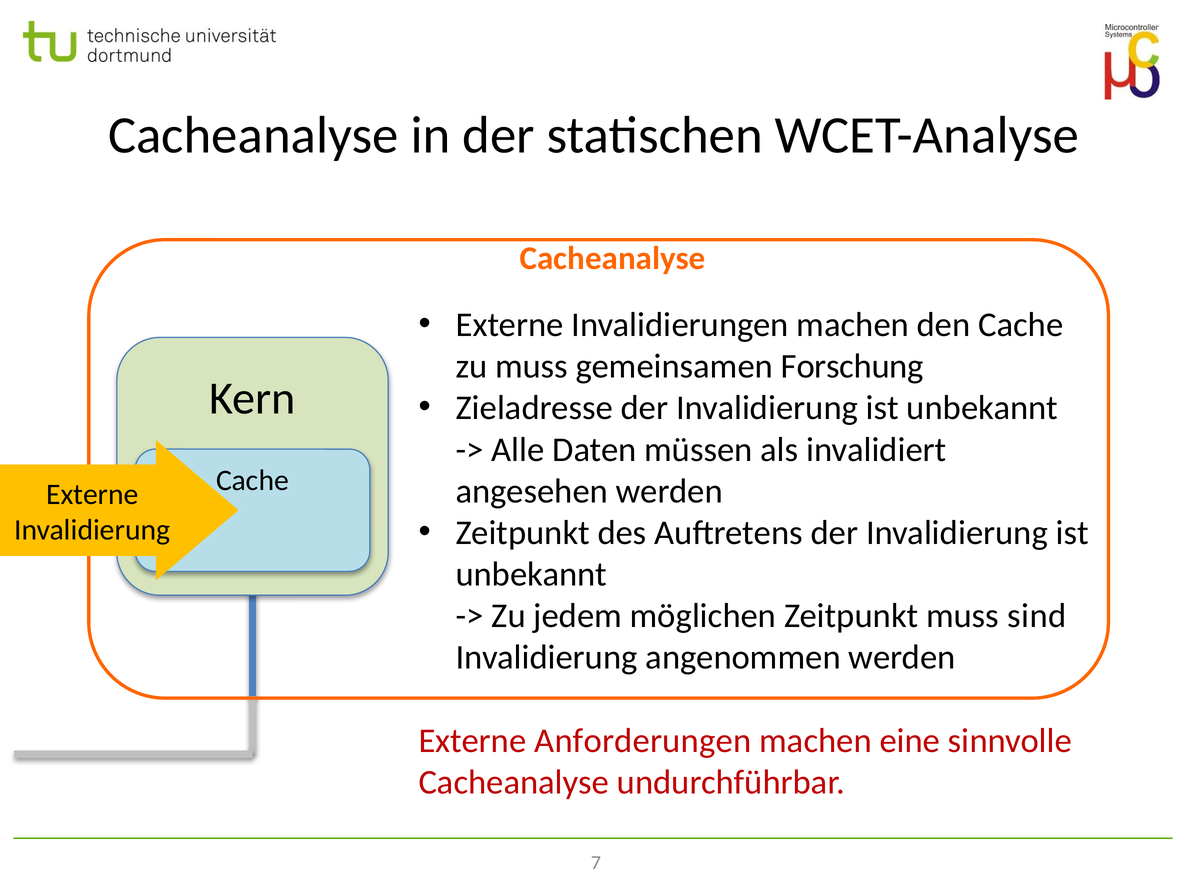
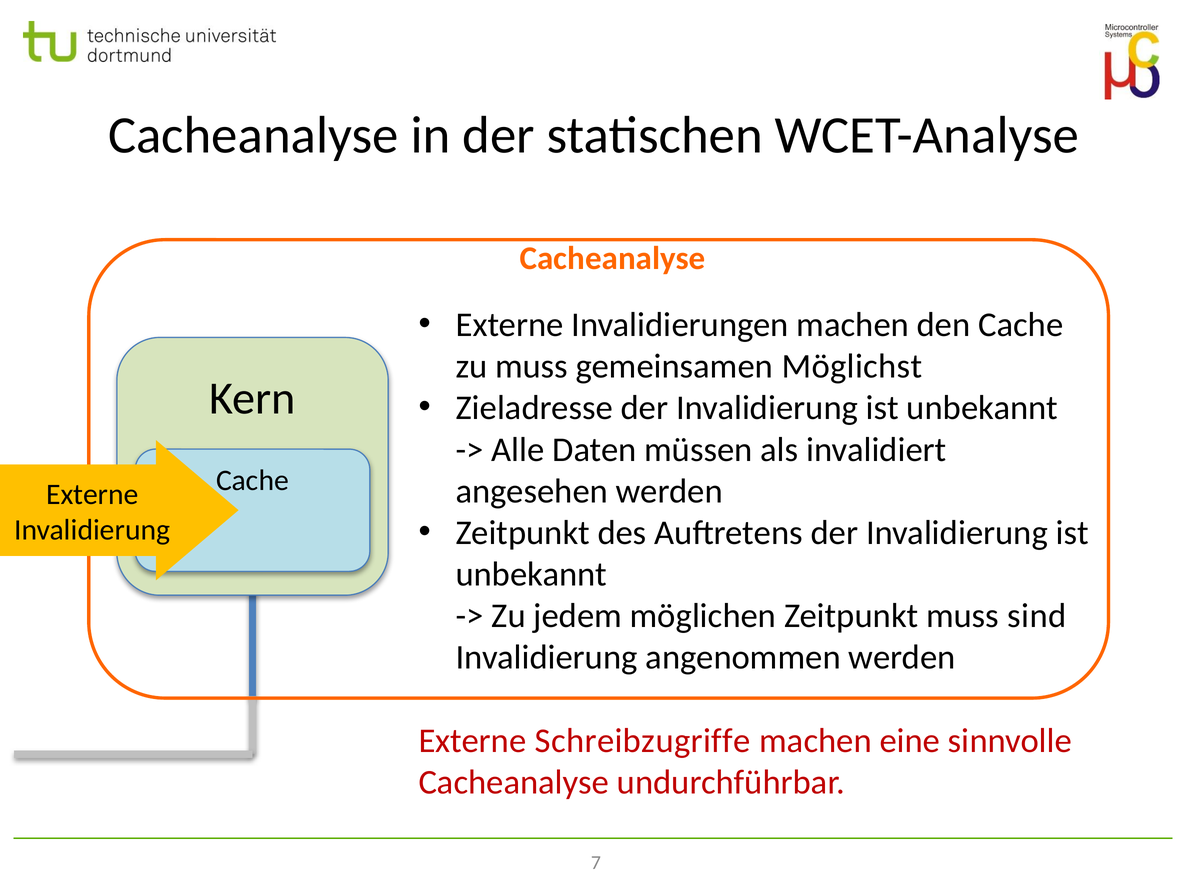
Forschung: Forschung -> Möglichst (852, 366)
Anforderungen: Anforderungen -> Schreibzugriffe (643, 741)
